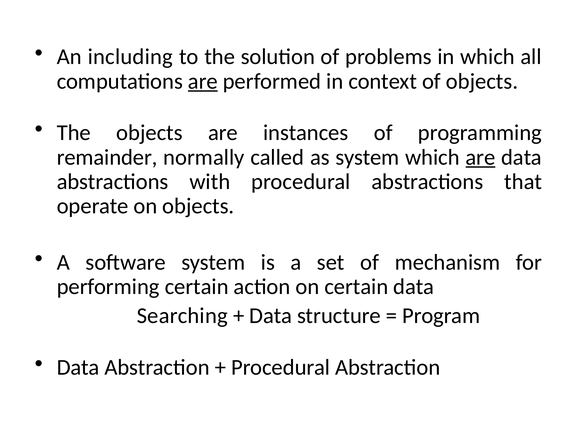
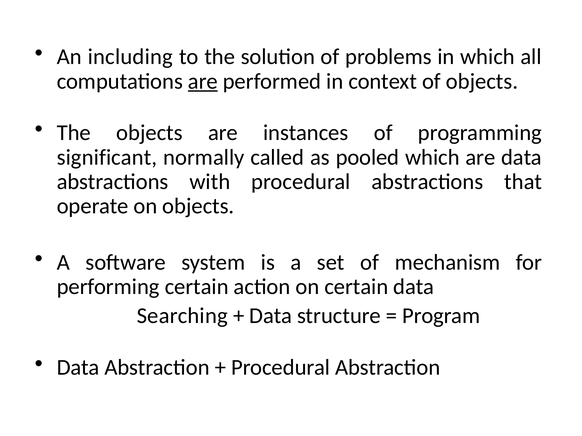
remainder: remainder -> significant (107, 157)
as system: system -> pooled (367, 157)
are underline: present -> none (480, 157)
